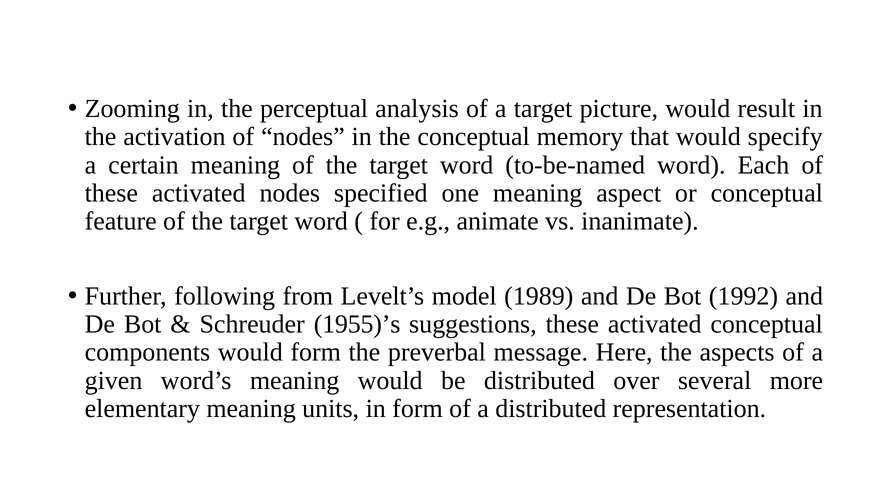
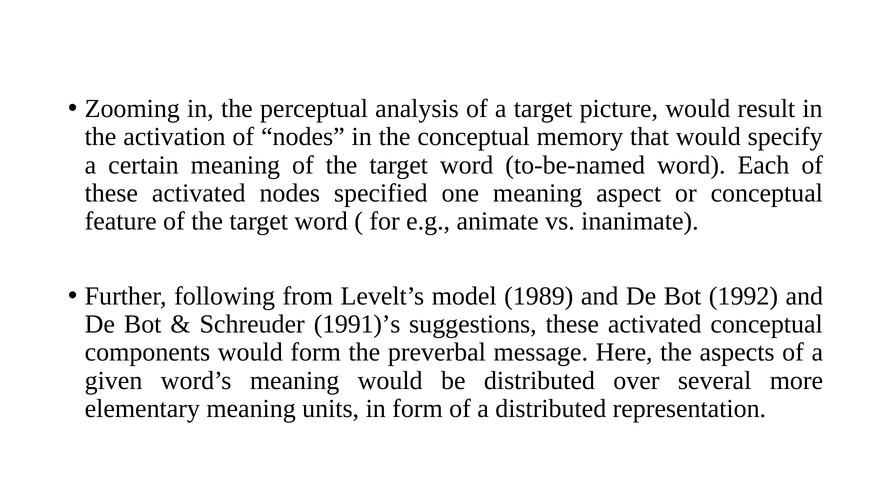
1955)’s: 1955)’s -> 1991)’s (357, 324)
